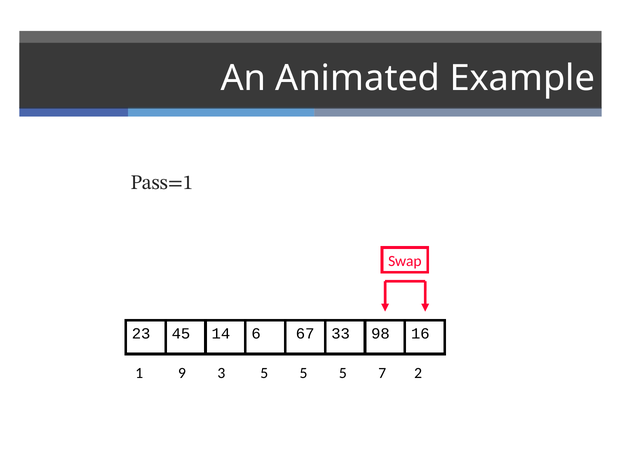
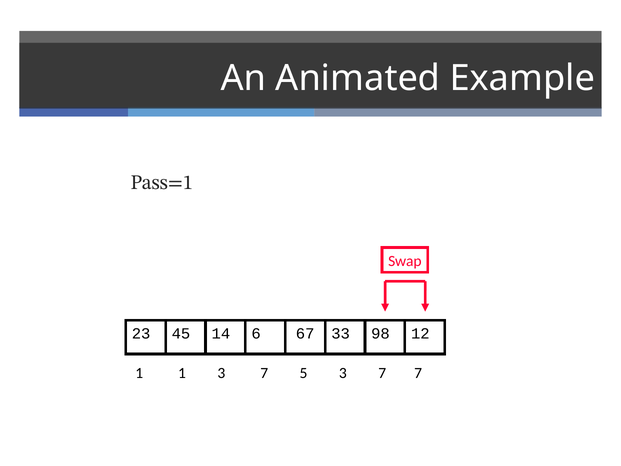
16: 16 -> 12 (420, 334)
1 9: 9 -> 1 (182, 373)
5: 5 -> 7 (264, 373)
5: 5 -> 3 (343, 373)
7 2: 2 -> 7 (418, 373)
